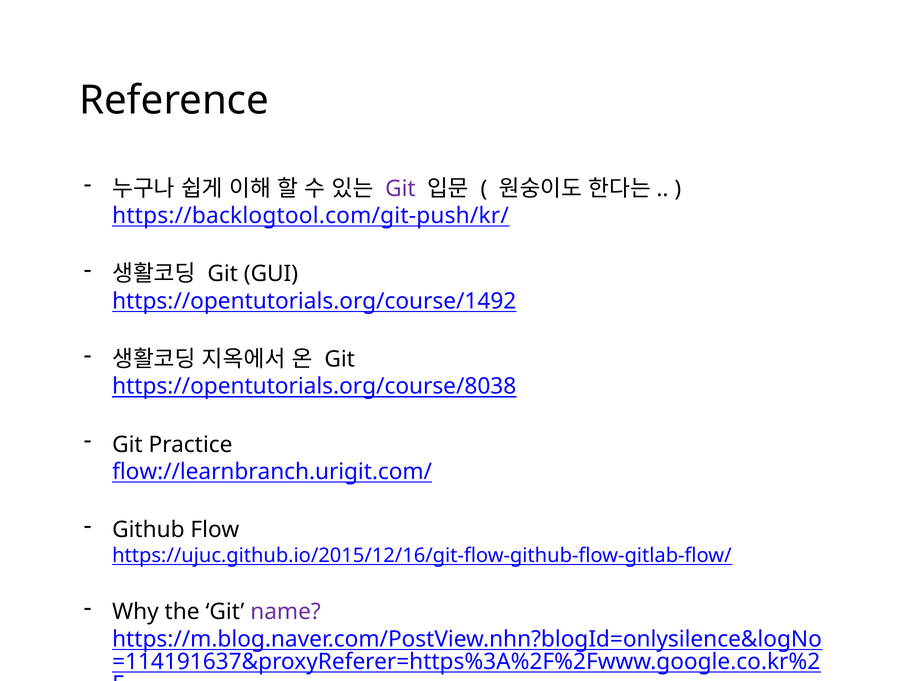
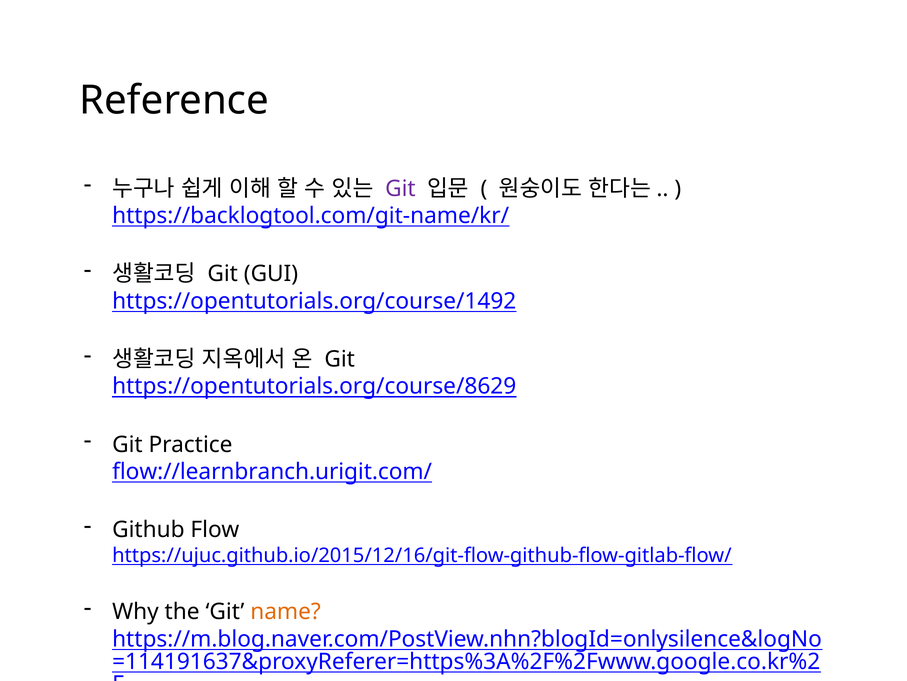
https://backlogtool.com/git-push/kr/: https://backlogtool.com/git-push/kr/ -> https://backlogtool.com/git-name/kr/ (311, 216)
https://opentutorials.org/course/8038: https://opentutorials.org/course/8038 -> https://opentutorials.org/course/8629 (314, 386)
name colour: purple -> orange (286, 611)
